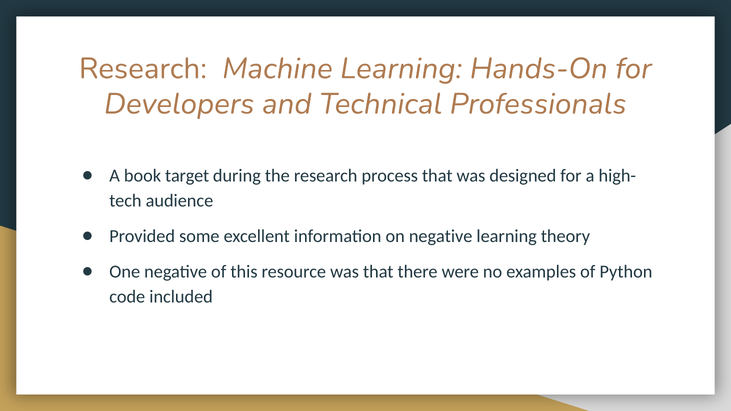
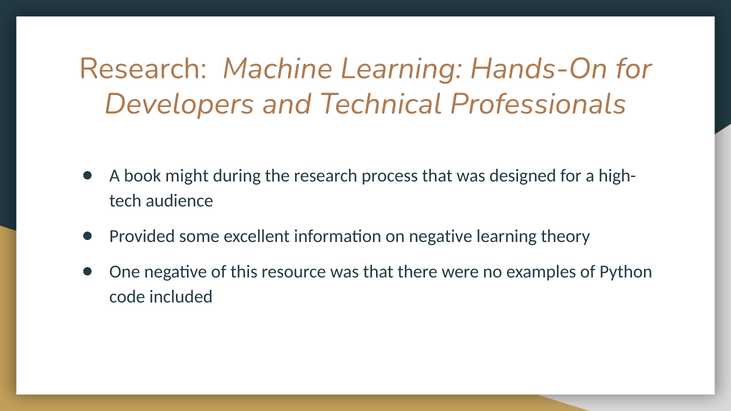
target: target -> might (187, 176)
